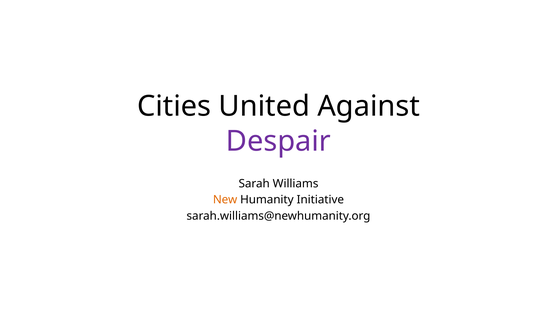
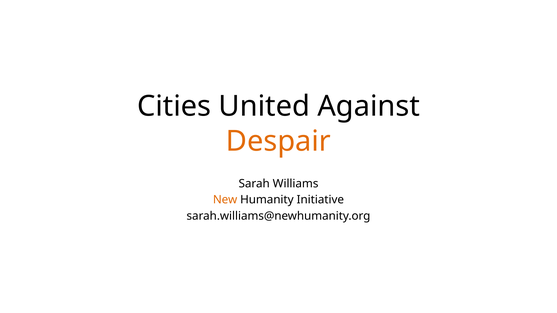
Despair colour: purple -> orange (278, 141)
